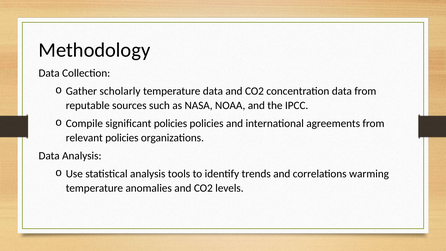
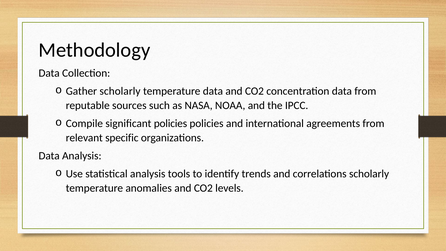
relevant policies: policies -> specific (122, 138)
correlations warming: warming -> scholarly (369, 174)
